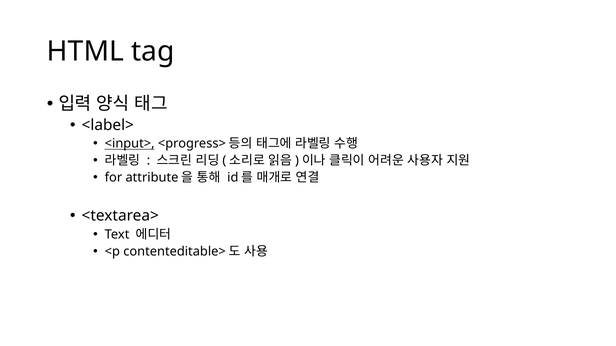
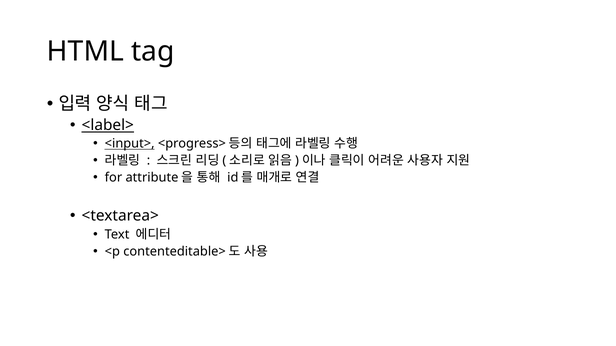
<label> underline: none -> present (108, 125)
